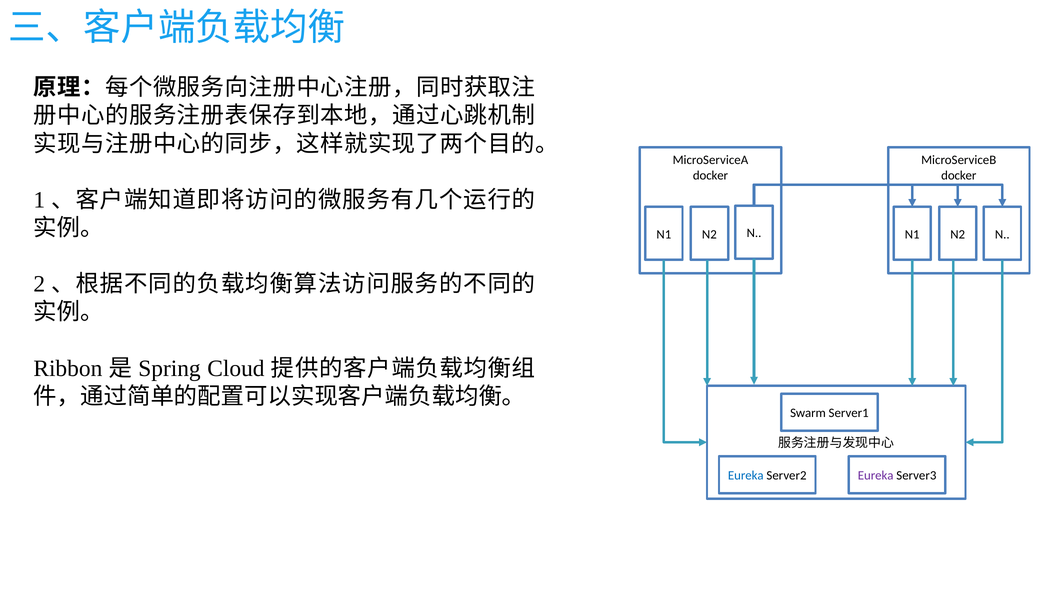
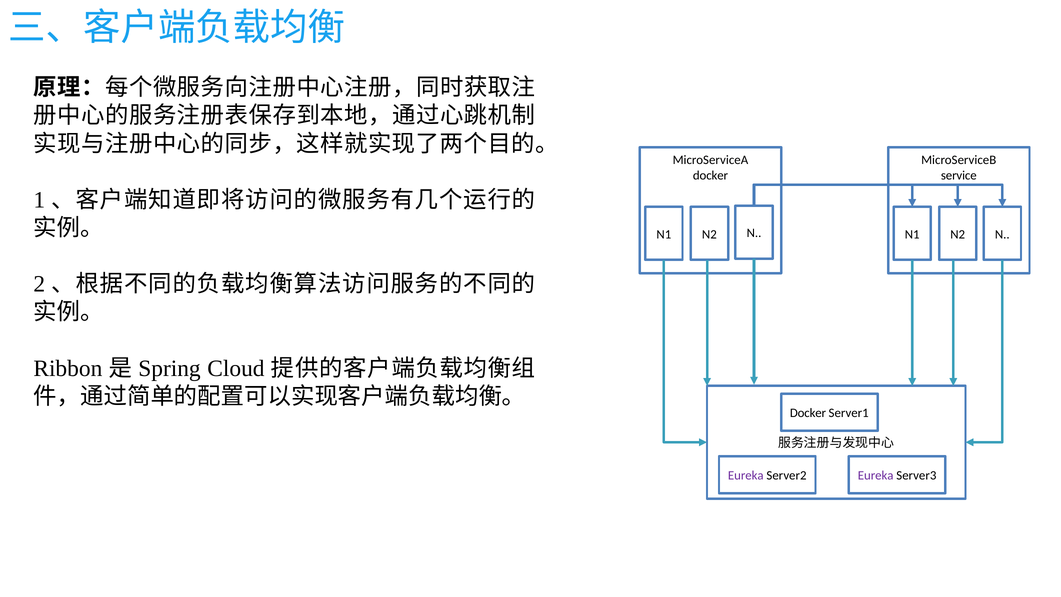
docker: docker -> service (959, 175)
Swarm: Swarm -> Docker (808, 413)
Eureka colour: blue -> purple (746, 476)
